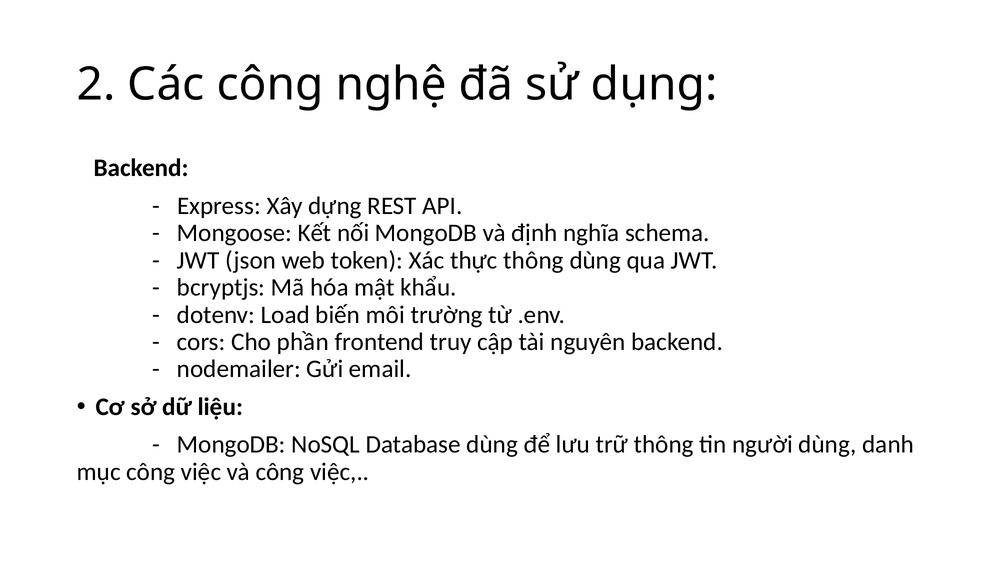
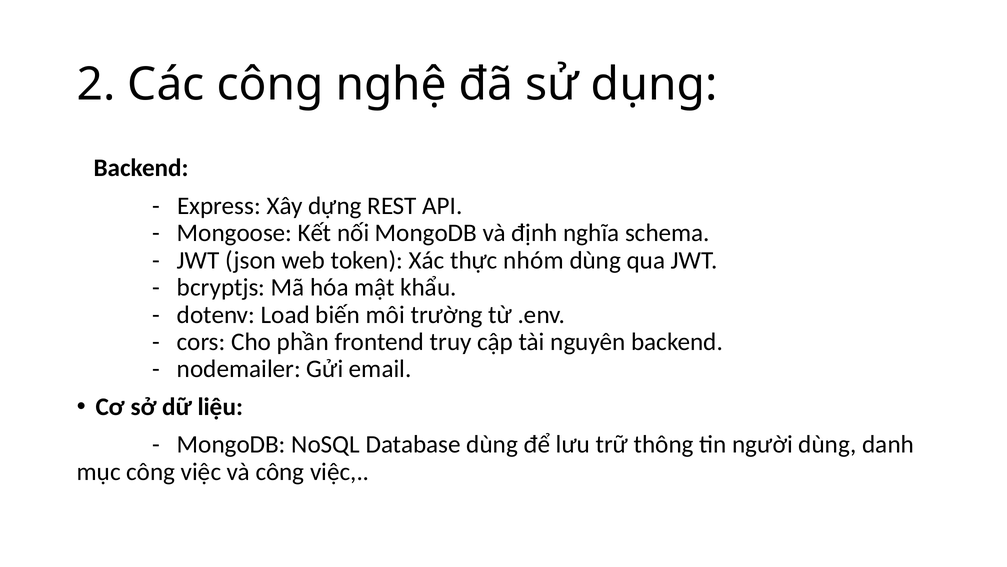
thực thông: thông -> nhóm (533, 260)
